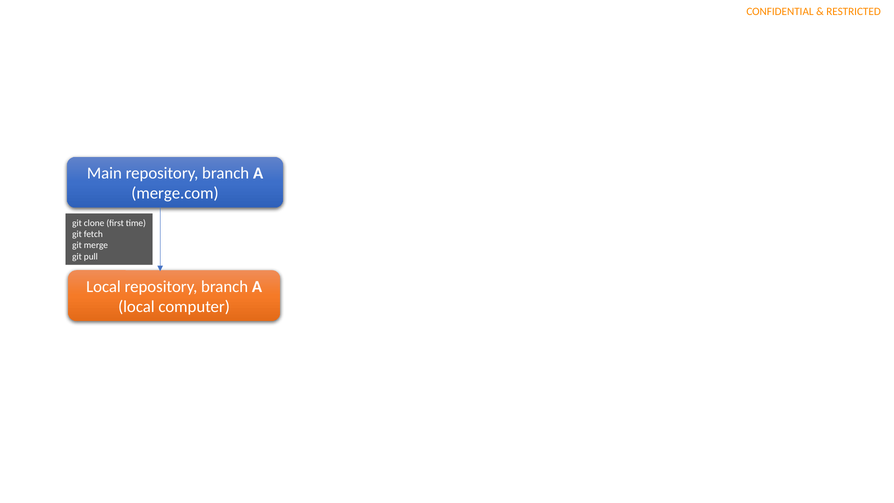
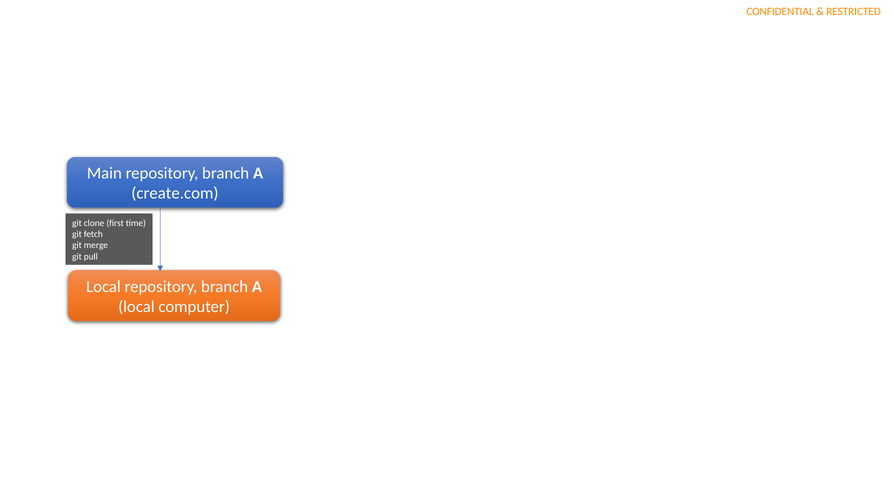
merge.com: merge.com -> create.com (175, 193)
